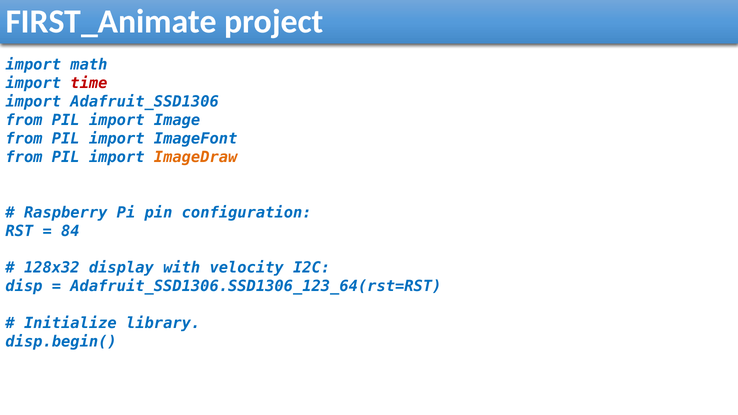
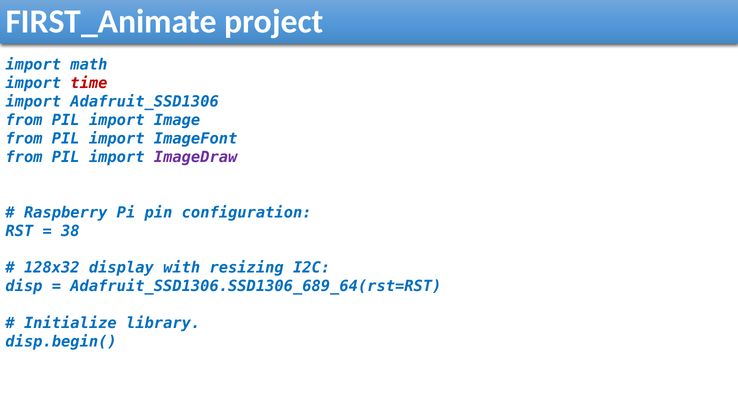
ImageDraw colour: orange -> purple (196, 157)
84: 84 -> 38 (70, 231)
velocity: velocity -> resizing (247, 268)
Adafruit_SSD1306.SSD1306_123_64(rst=RST: Adafruit_SSD1306.SSD1306_123_64(rst=RST -> Adafruit_SSD1306.SSD1306_689_64(rst=RST (256, 286)
